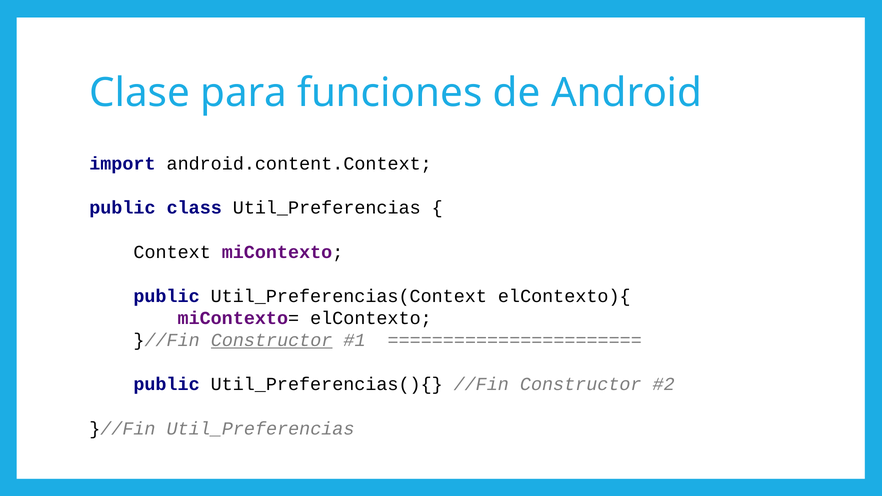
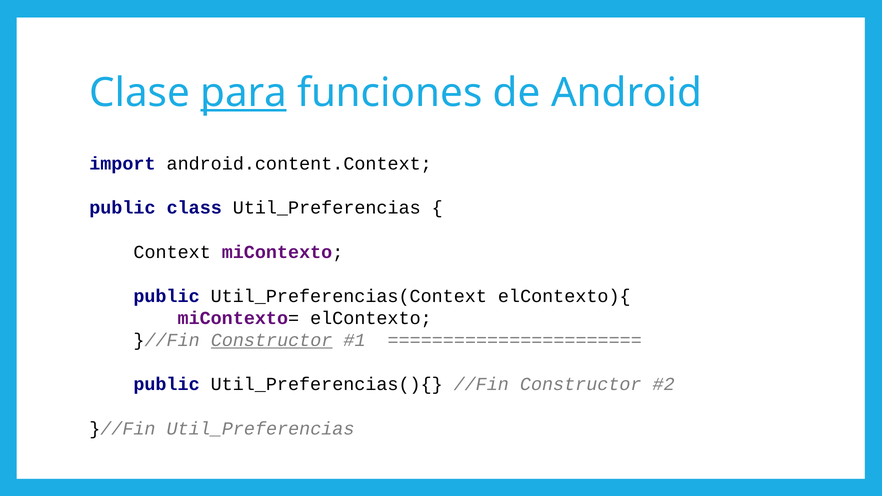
para underline: none -> present (244, 93)
